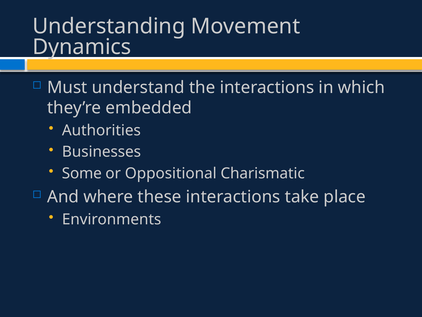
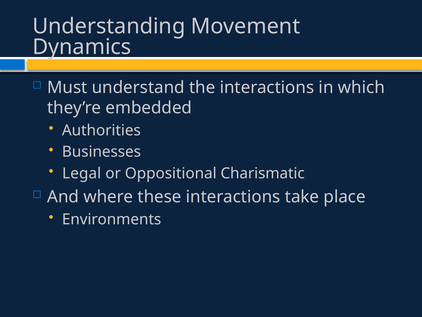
Some: Some -> Legal (82, 173)
